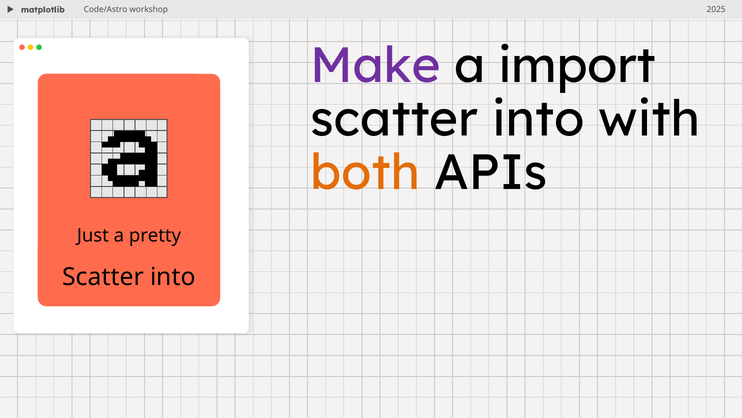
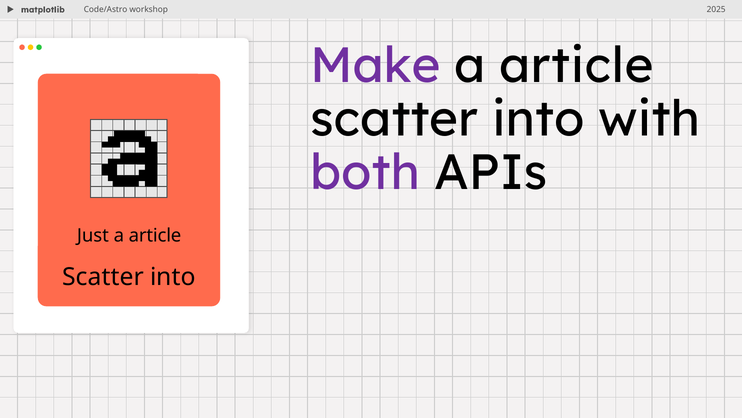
import: import -> article (576, 66)
both colour: orange -> purple (365, 172)
Just a pretty: pretty -> article (155, 235)
